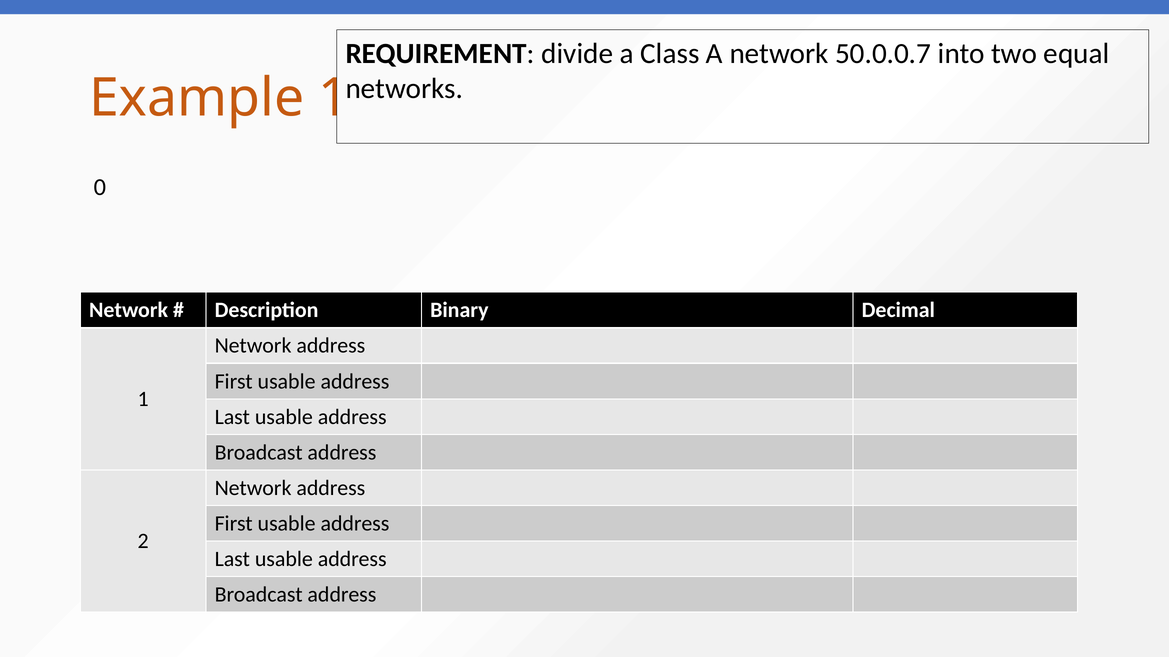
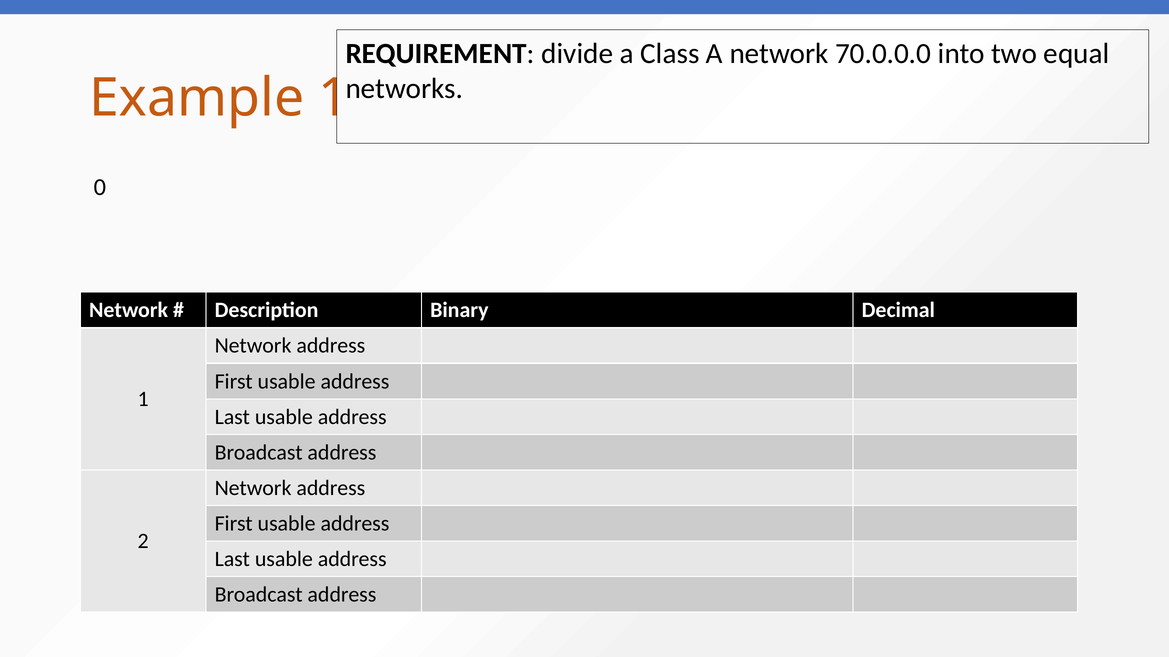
50.0.0.7: 50.0.0.7 -> 70.0.0.0 (883, 54)
